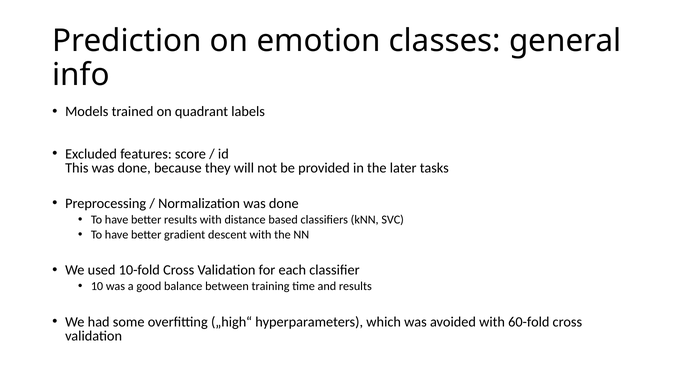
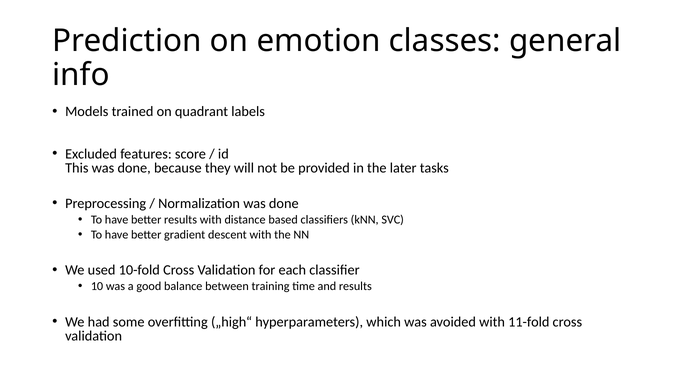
60-fold: 60-fold -> 11-fold (529, 322)
